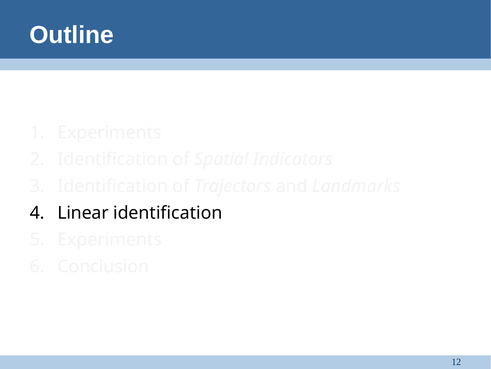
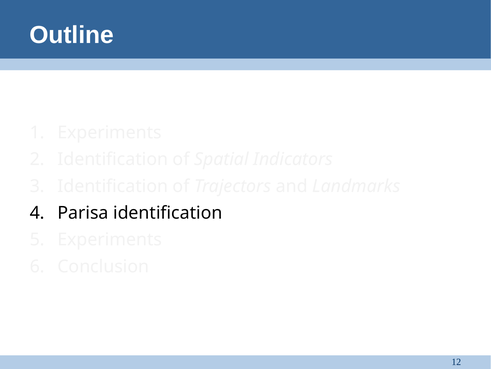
Linear: Linear -> Parisa (83, 213)
